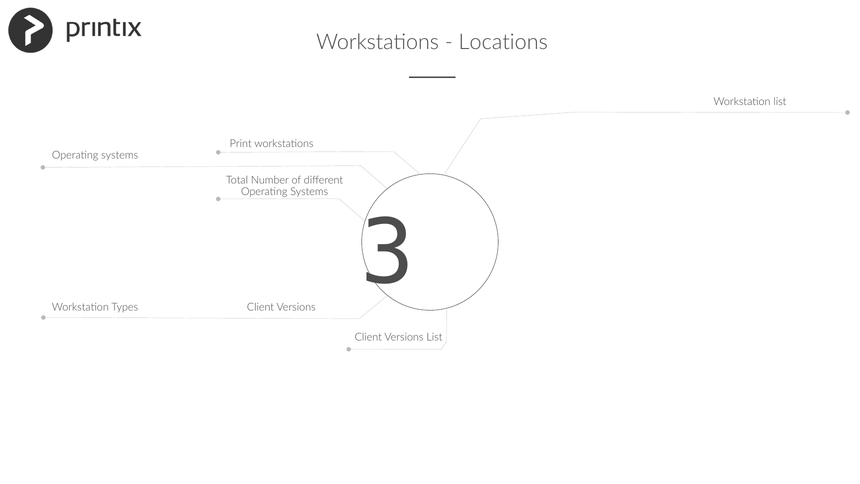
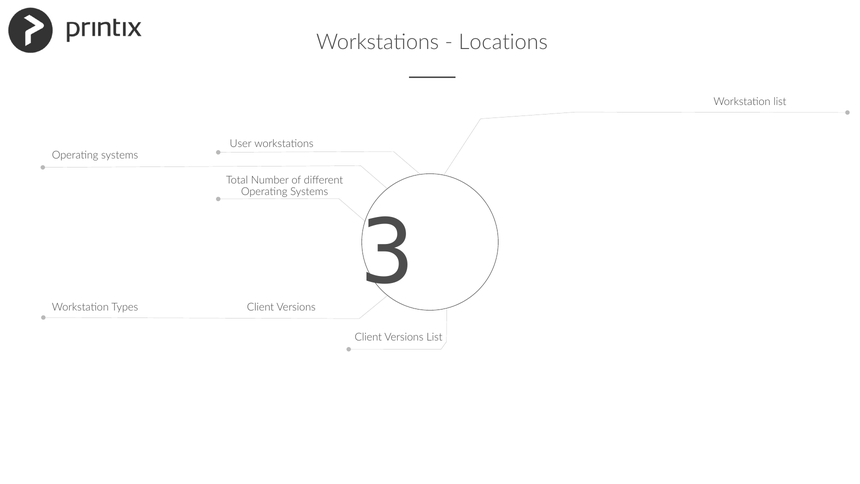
Print: Print -> User (241, 144)
